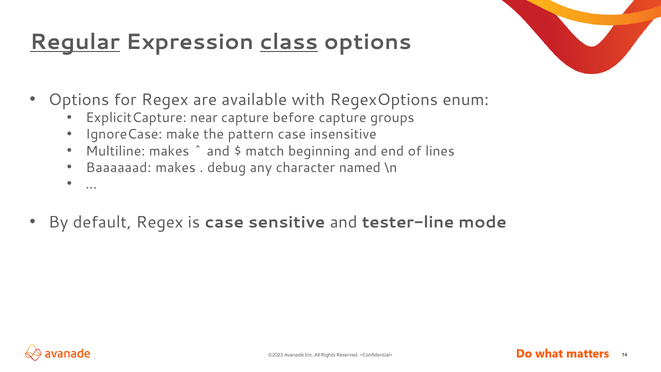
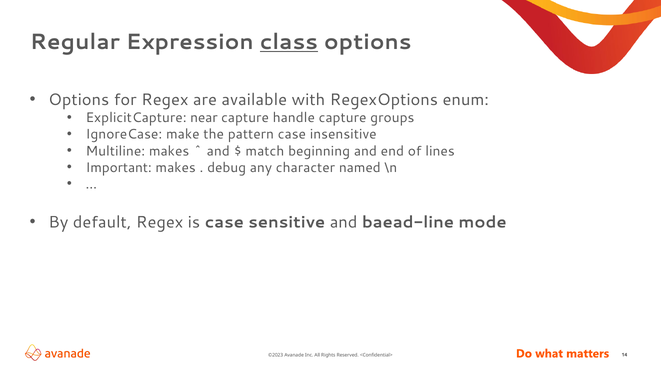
Regular underline: present -> none (75, 42)
before: before -> handle (294, 118)
Baaaaaad: Baaaaaad -> Important (119, 167)
tester-line: tester-line -> baead-line (408, 222)
